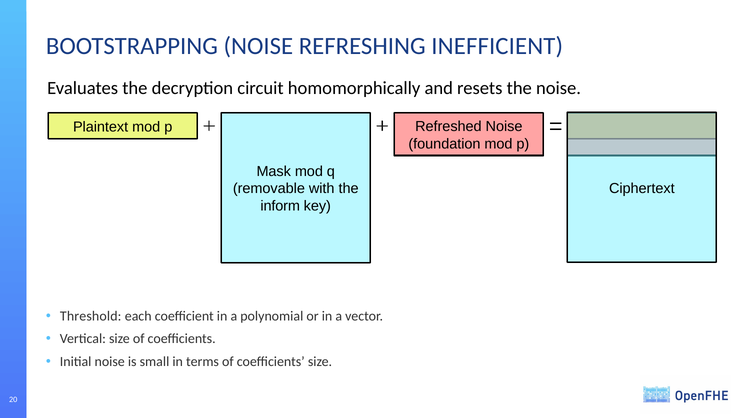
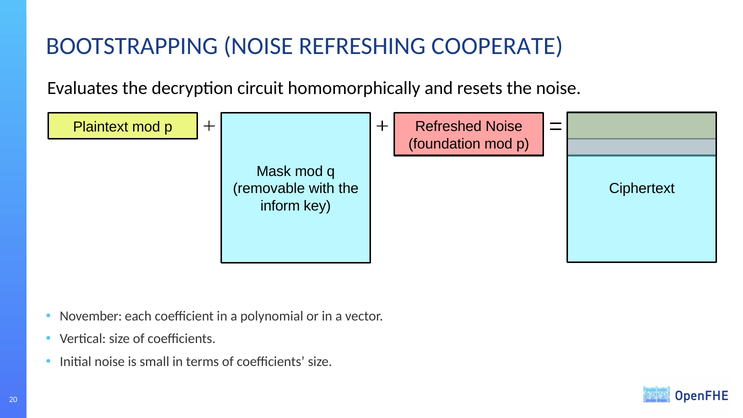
INEFFICIENT: INEFFICIENT -> COOPERATE (497, 46)
Threshold: Threshold -> November (91, 316)
